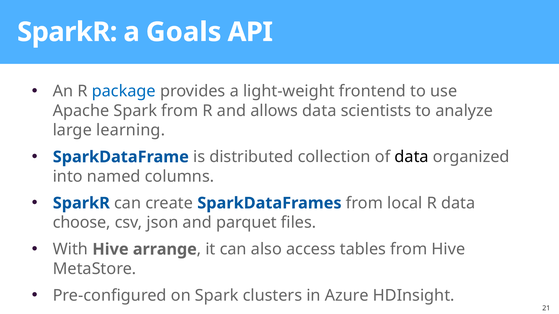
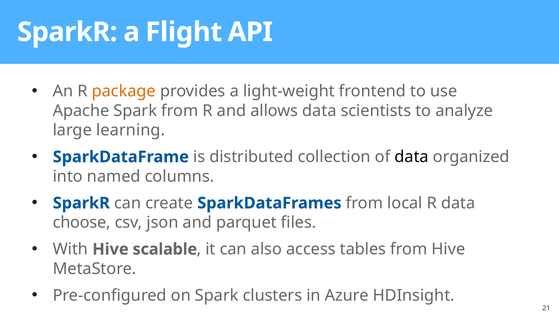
Goals: Goals -> Flight (184, 32)
package colour: blue -> orange (124, 91)
arrange: arrange -> scalable (165, 250)
